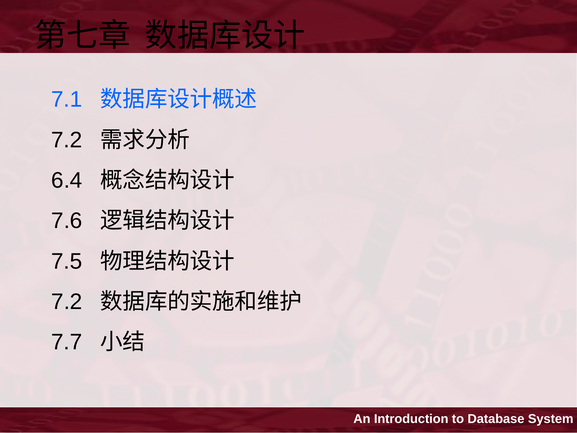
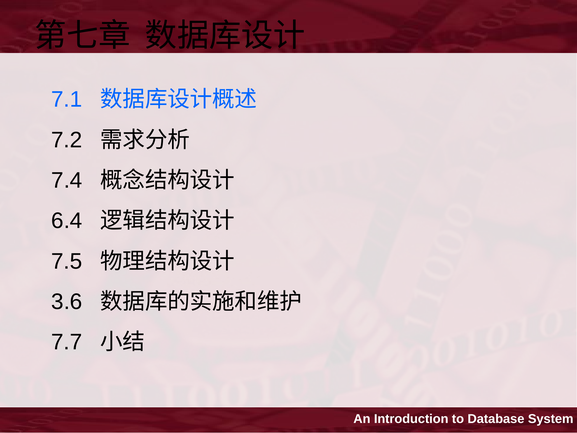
6.4: 6.4 -> 7.4 (67, 180)
7.6: 7.6 -> 6.4 (67, 221)
7.2: 7.2 -> 3.6 (67, 302)
